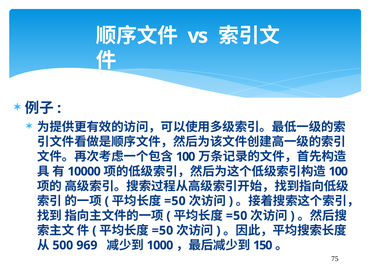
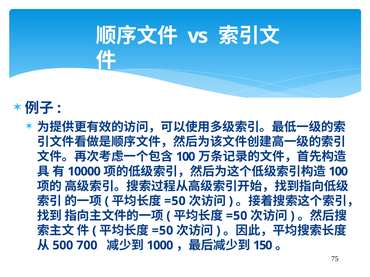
969: 969 -> 700 (87, 246)
